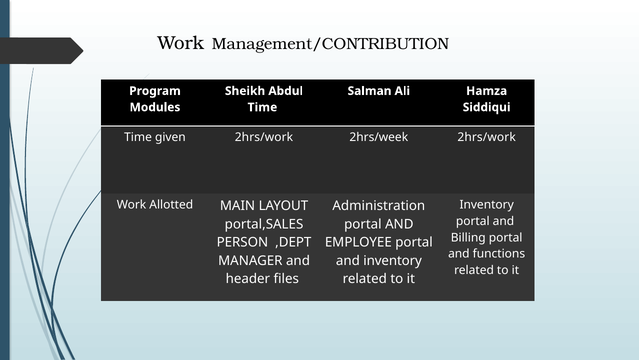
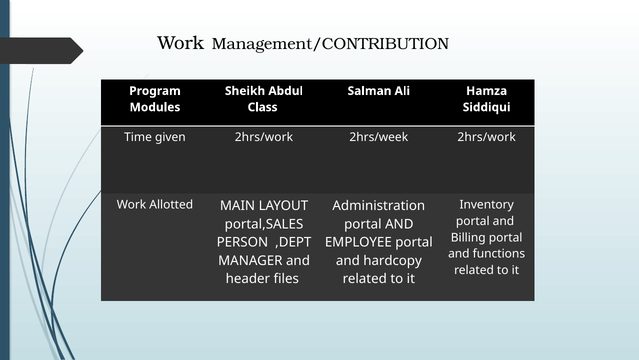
Time: Time -> Class (263, 107)
and inventory: inventory -> hardcopy (393, 260)
